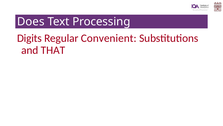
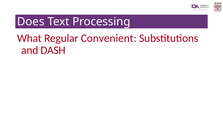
Digits: Digits -> What (29, 38)
THAT: THAT -> DASH (53, 50)
